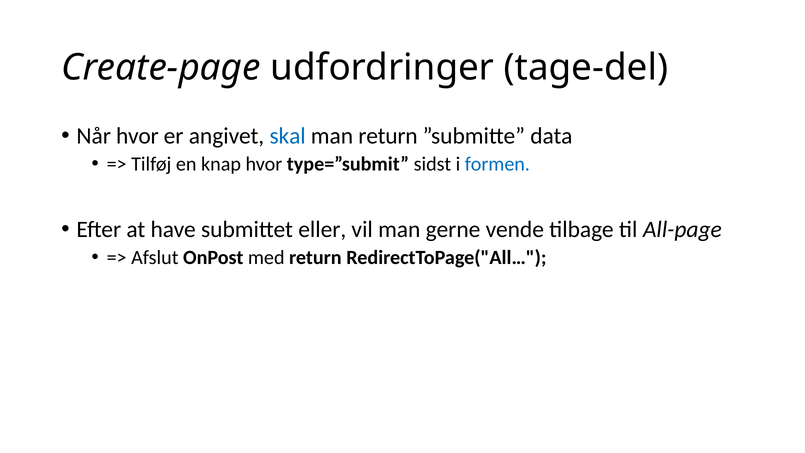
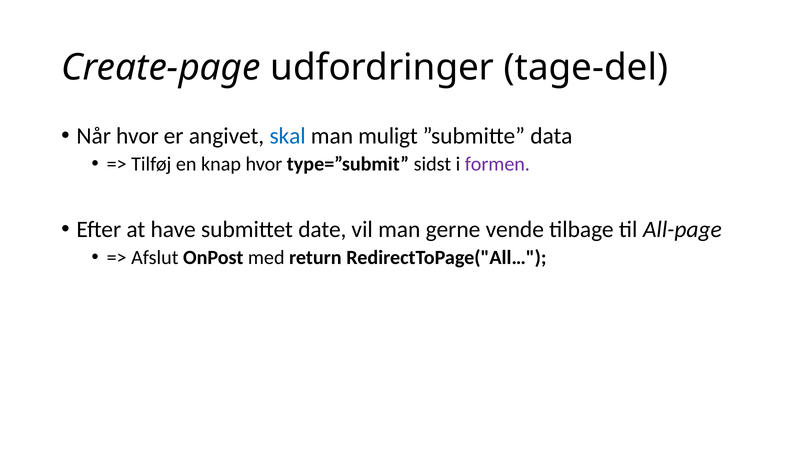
man return: return -> muligt (388, 136)
formen colour: blue -> purple (497, 164)
eller: eller -> date (322, 230)
